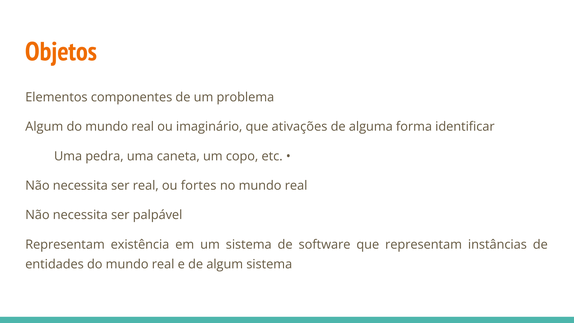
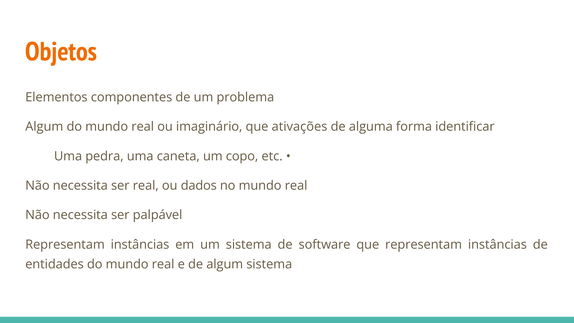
fortes: fortes -> dados (199, 186)
existência: existência -> instâncias (140, 244)
